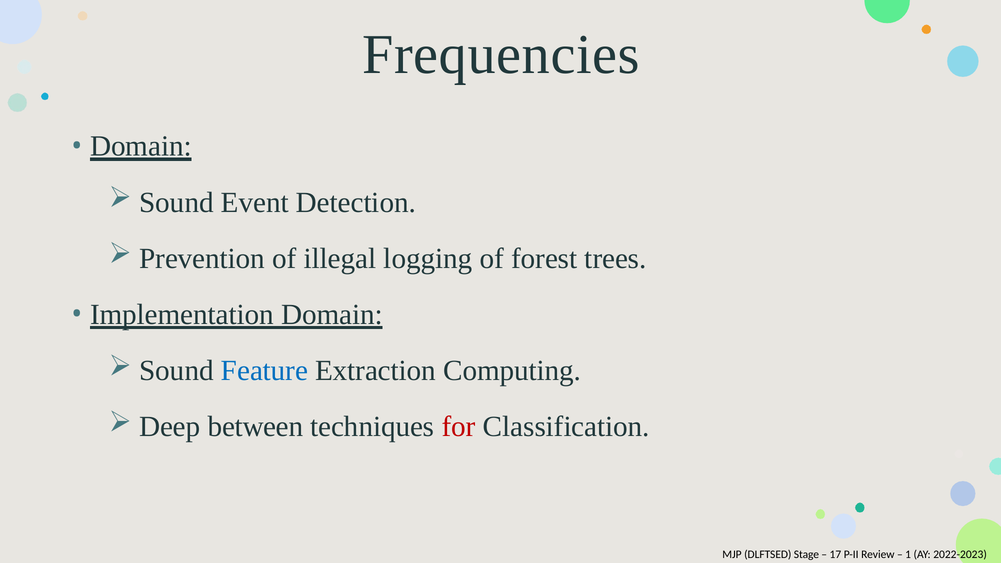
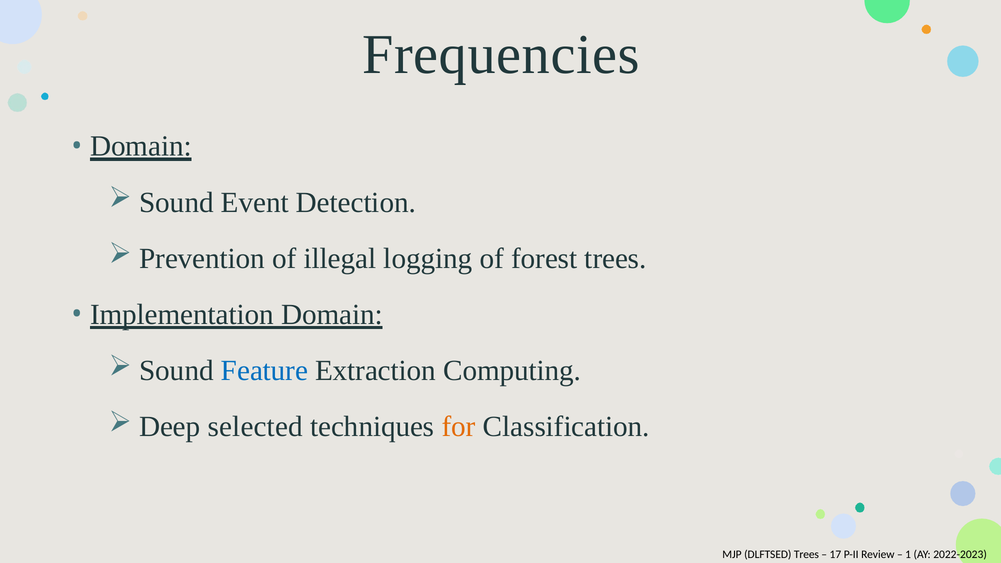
between: between -> selected (255, 427)
for colour: red -> orange (459, 427)
DLFTSED Stage: Stage -> Trees (806, 555)
